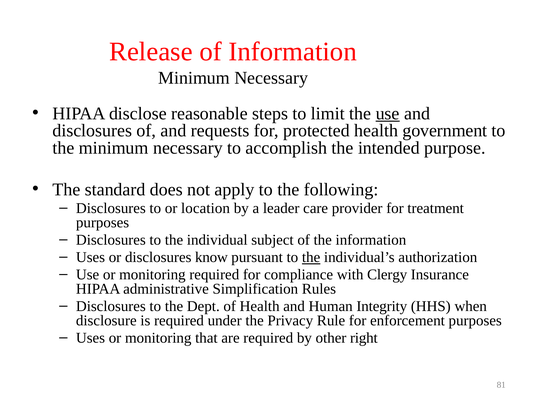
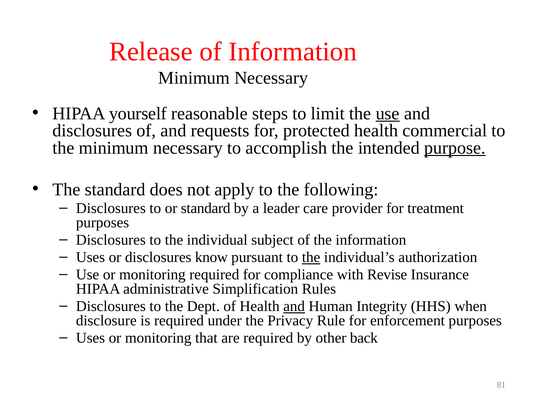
disclose: disclose -> yourself (138, 114)
government: government -> commercial (445, 131)
purpose underline: none -> present (455, 148)
or location: location -> standard (206, 209)
Clergy: Clergy -> Revise (387, 275)
and underline: none -> present (294, 307)
right: right -> back (364, 338)
